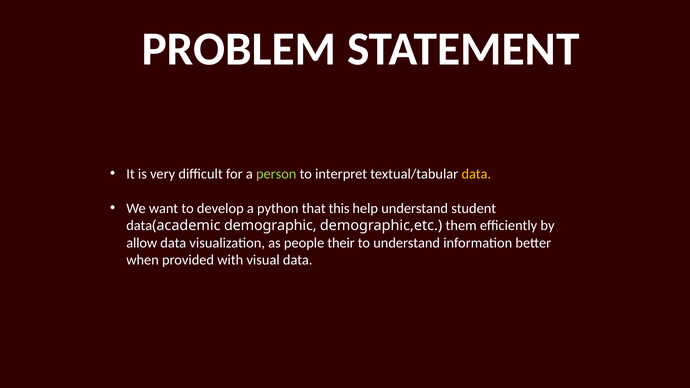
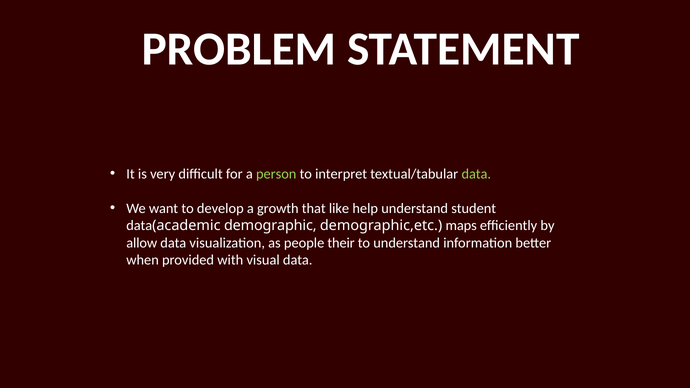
data colour: yellow -> light green (476, 174)
python: python -> growth (278, 208)
this: this -> like (339, 208)
them: them -> maps (461, 226)
